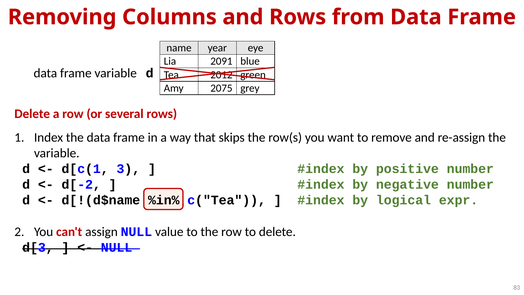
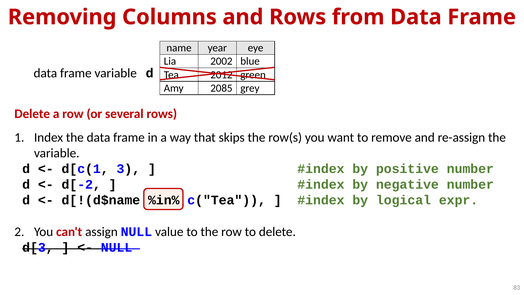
2091: 2091 -> 2002 (221, 61)
2075: 2075 -> 2085 (221, 88)
